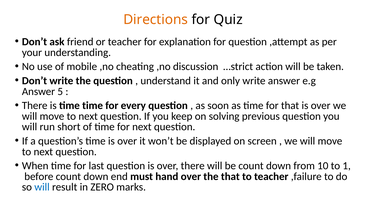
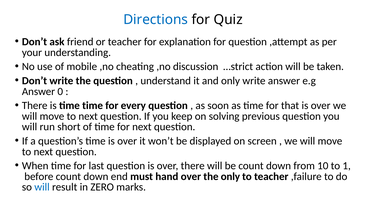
Directions colour: orange -> blue (156, 19)
5: 5 -> 0 (60, 91)
the that: that -> only (230, 176)
